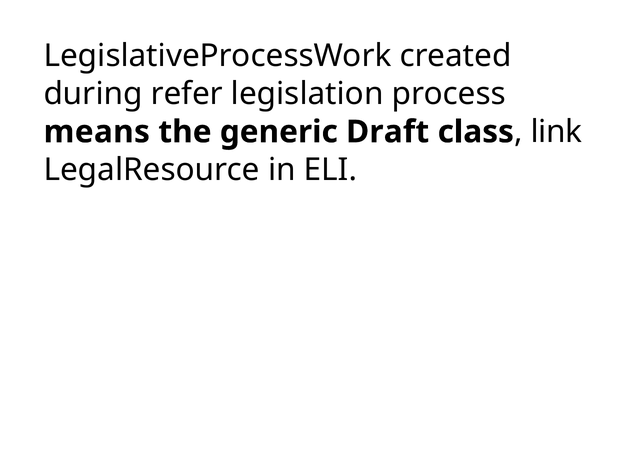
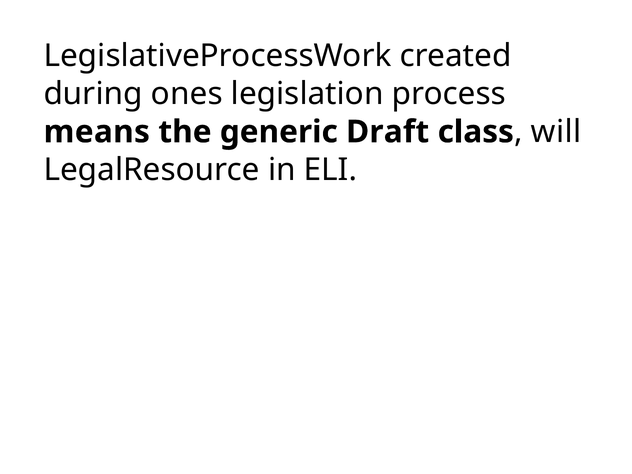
refer: refer -> ones (187, 94)
link: link -> will (556, 132)
